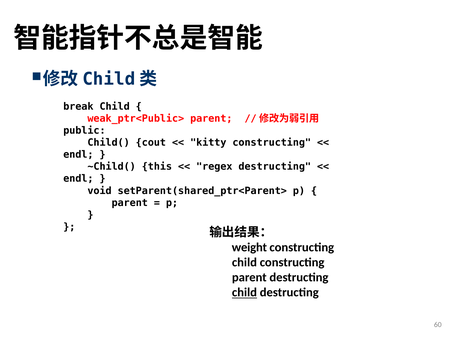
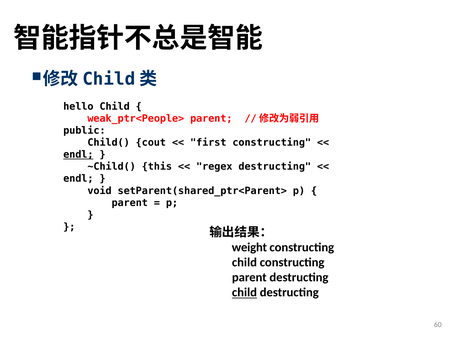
break: break -> hello (78, 107)
weak_ptr<Public>: weak_ptr<Public> -> weak_ptr<People> (136, 119)
kitty: kitty -> first (208, 143)
endl underline: none -> present (78, 155)
